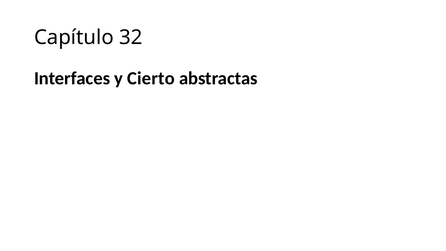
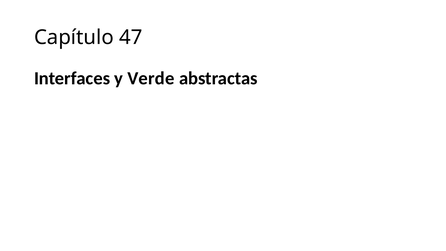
32: 32 -> 47 (131, 37)
Cierto: Cierto -> Verde (151, 78)
